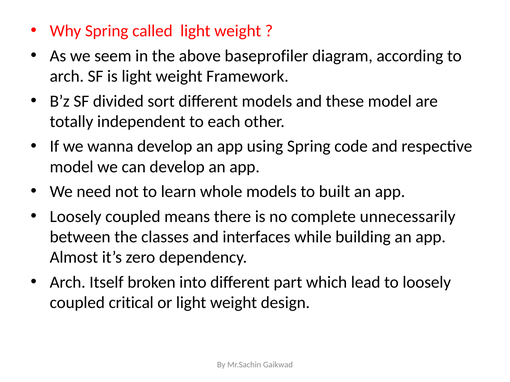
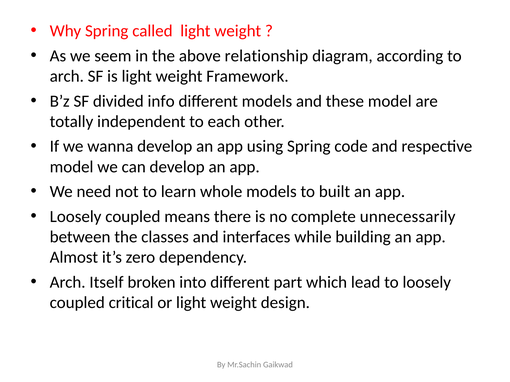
baseprofiler: baseprofiler -> relationship (266, 56)
sort: sort -> info (161, 101)
